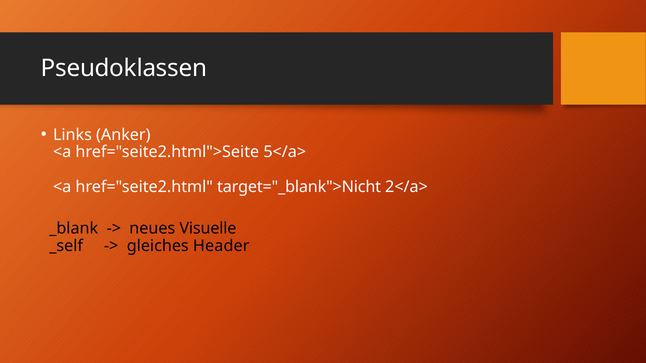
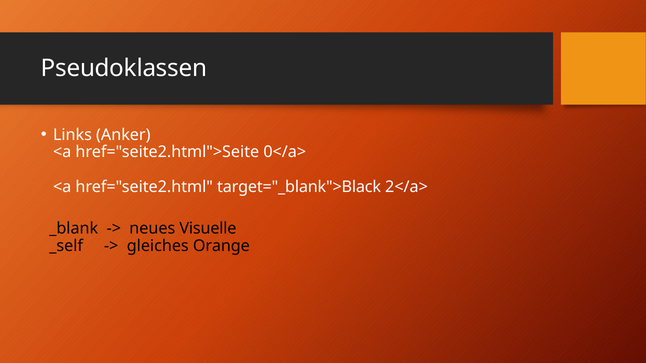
5</a>: 5</a> -> 0</a> (285, 152)
target="_blank">Nicht: target="_blank">Nicht -> target="_blank">Black (299, 187)
Header: Header -> Orange (221, 246)
